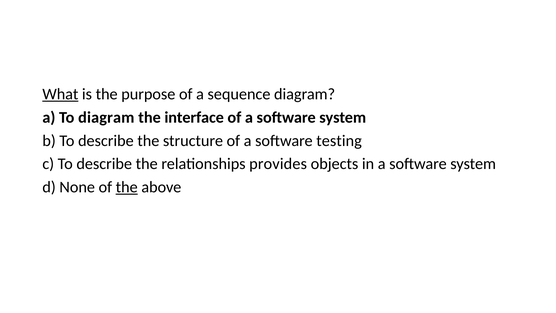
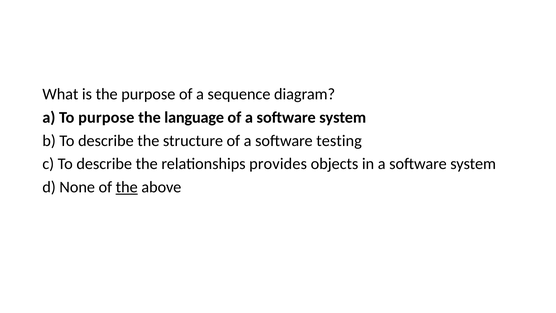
What underline: present -> none (60, 94)
To diagram: diagram -> purpose (106, 117)
interface: interface -> language (194, 117)
